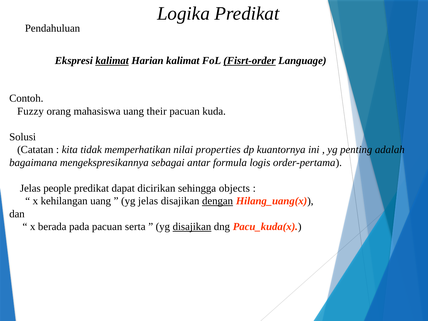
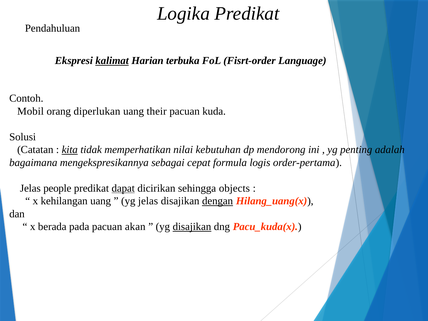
Harian kalimat: kalimat -> terbuka (183, 61)
Fisrt-order underline: present -> none (250, 61)
Fuzzy: Fuzzy -> Mobil (31, 111)
mahasiswa: mahasiswa -> diperlukan (97, 111)
kita underline: none -> present (70, 150)
properties: properties -> kebutuhan (218, 150)
kuantornya: kuantornya -> mendorong (281, 150)
antar: antar -> cepat (199, 163)
dapat underline: none -> present (123, 188)
serta: serta -> akan (135, 227)
